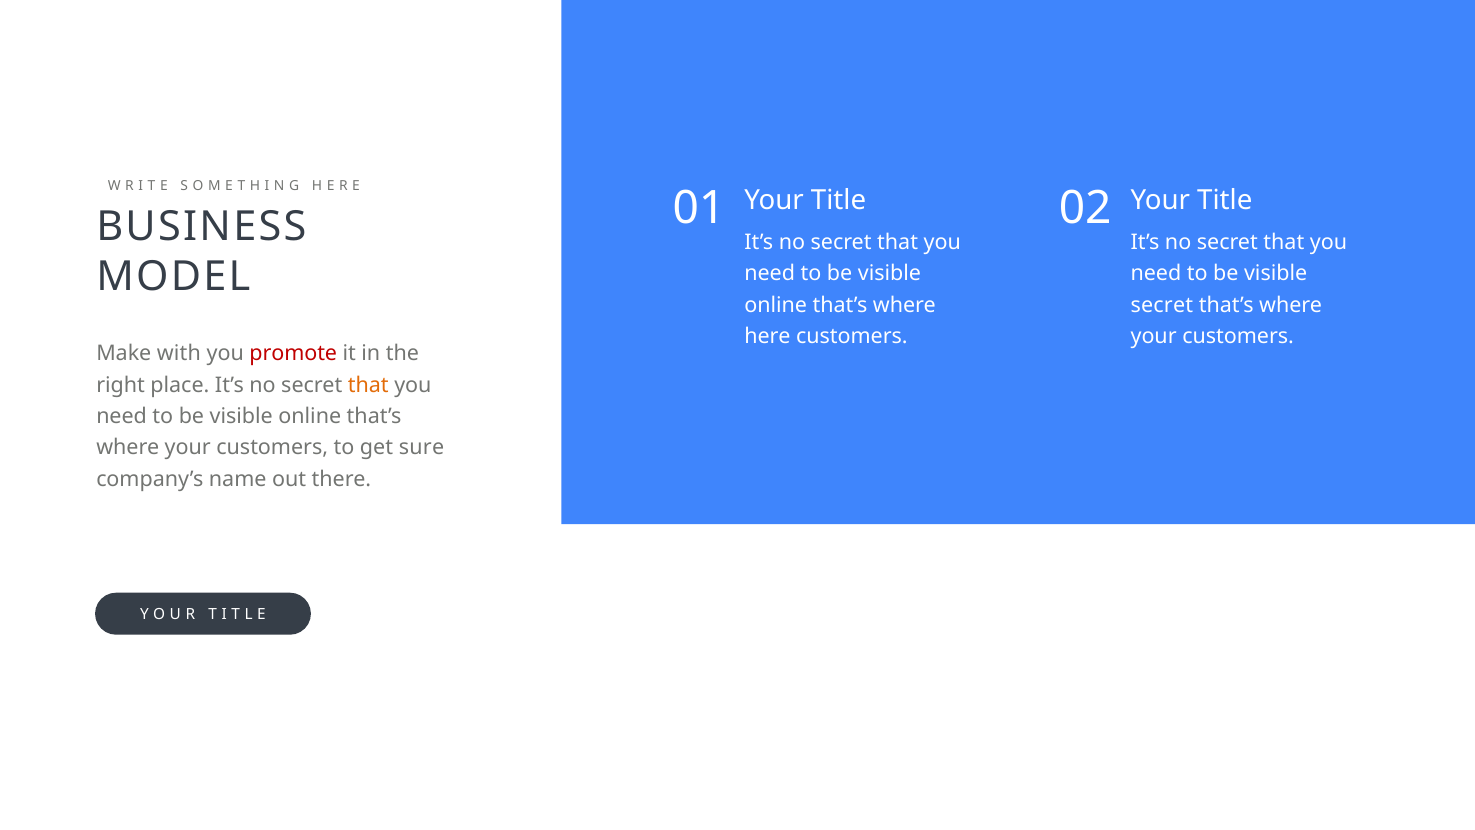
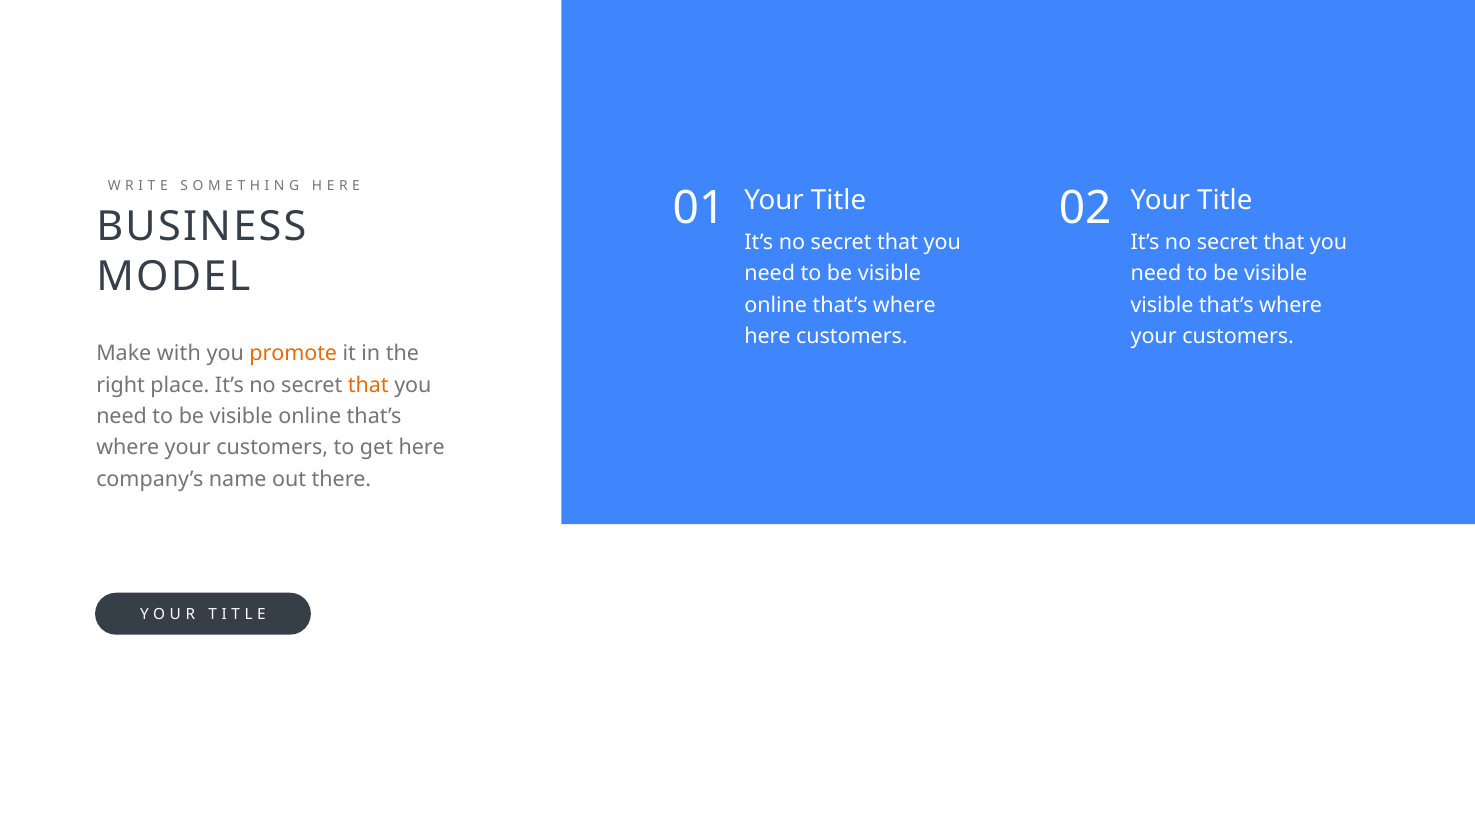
secret: secret -> visible (1162, 305)
promote colour: red -> orange (293, 354)
get sure: sure -> here (422, 448)
